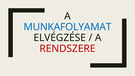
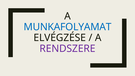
RENDSZERE colour: red -> purple (67, 49)
